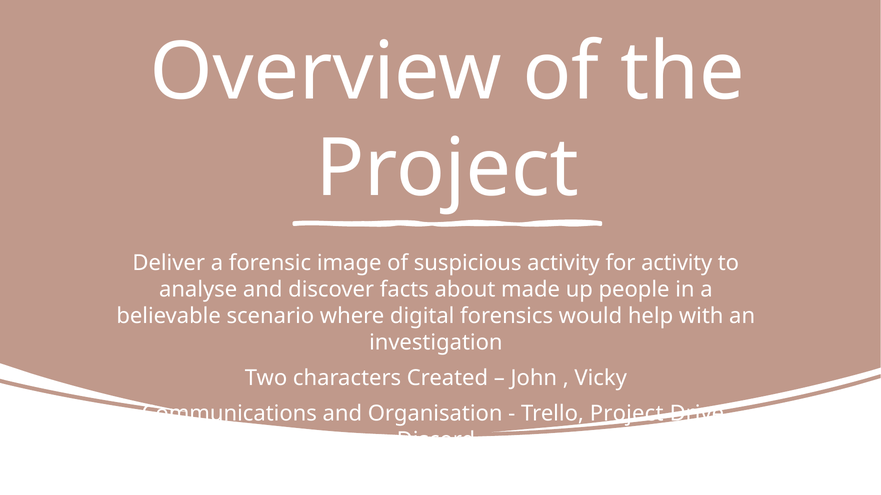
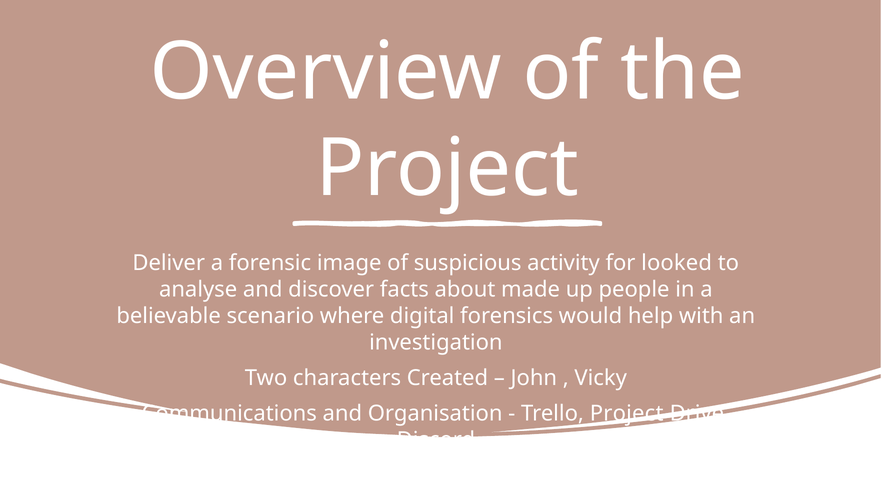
for activity: activity -> looked (677, 264)
